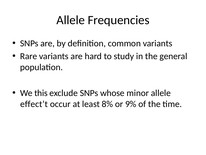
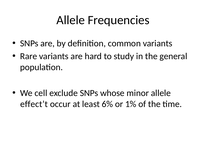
this: this -> cell (41, 93)
8%: 8% -> 6% (107, 104)
9%: 9% -> 1% (131, 104)
